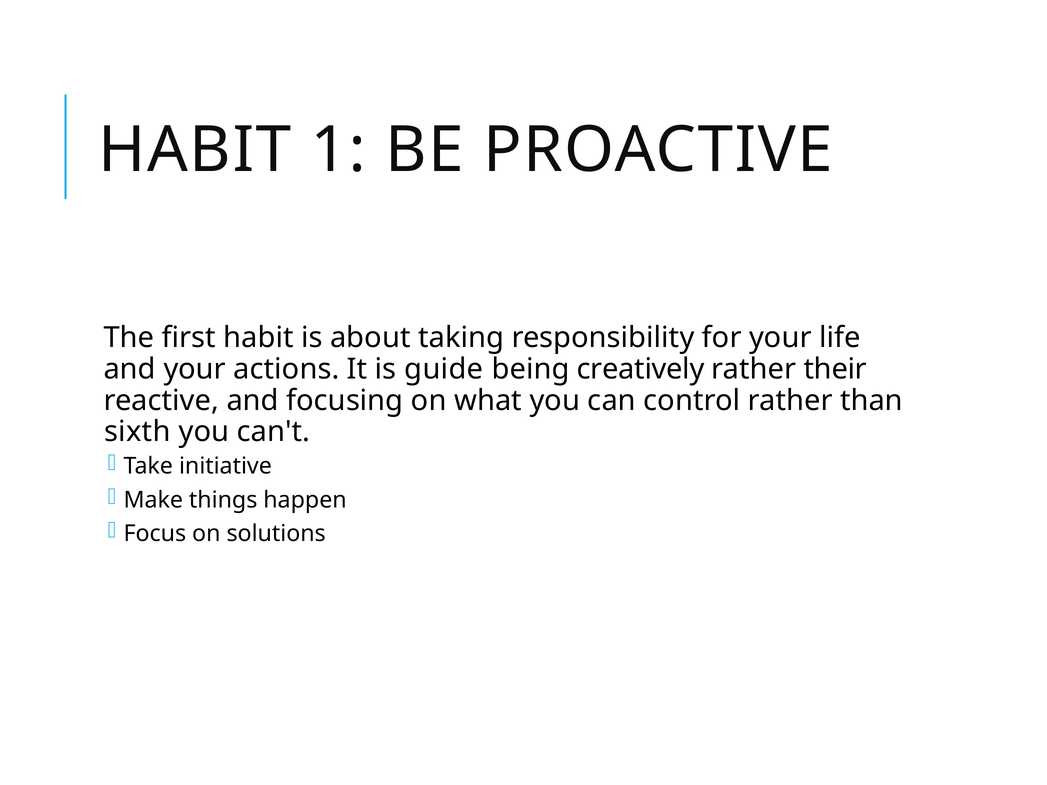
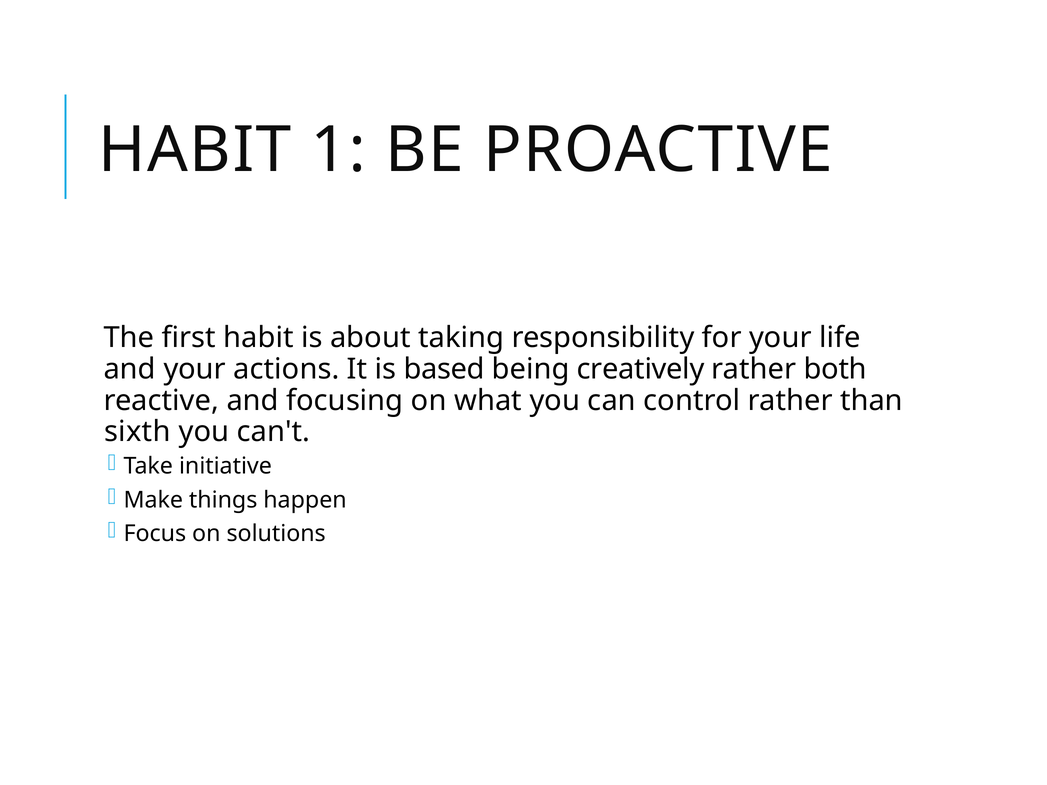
guide: guide -> based (444, 369)
their: their -> both (835, 369)
